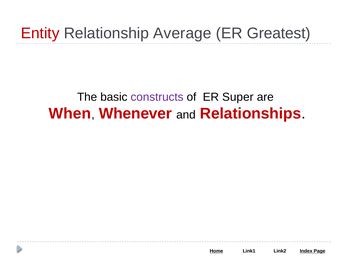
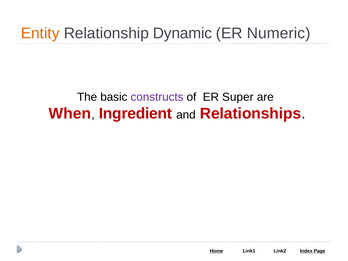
Entity colour: red -> orange (40, 33)
Average: Average -> Dynamic (183, 33)
Greatest: Greatest -> Numeric (279, 33)
Whenever: Whenever -> Ingredient (135, 114)
